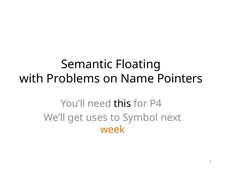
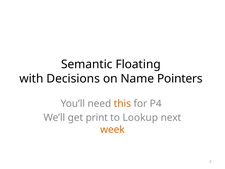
Problems: Problems -> Decisions (73, 78)
this colour: black -> orange (122, 103)
uses: uses -> print (97, 117)
Symbol: Symbol -> Lookup (140, 117)
